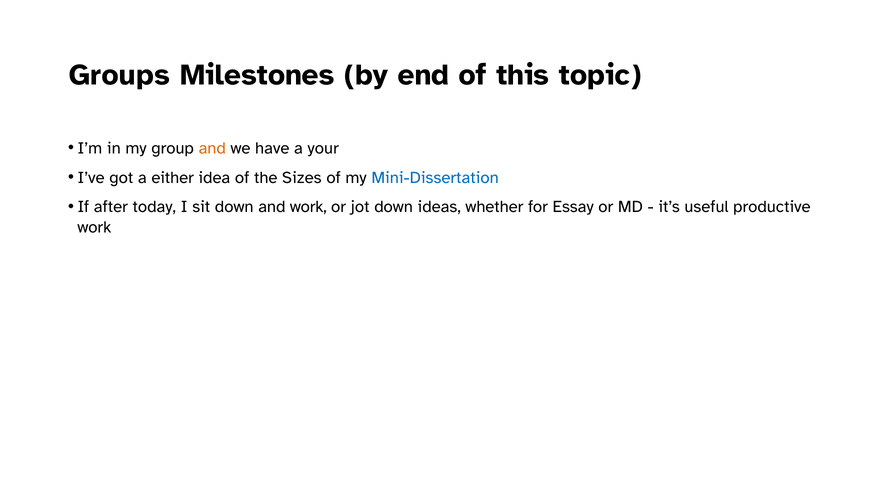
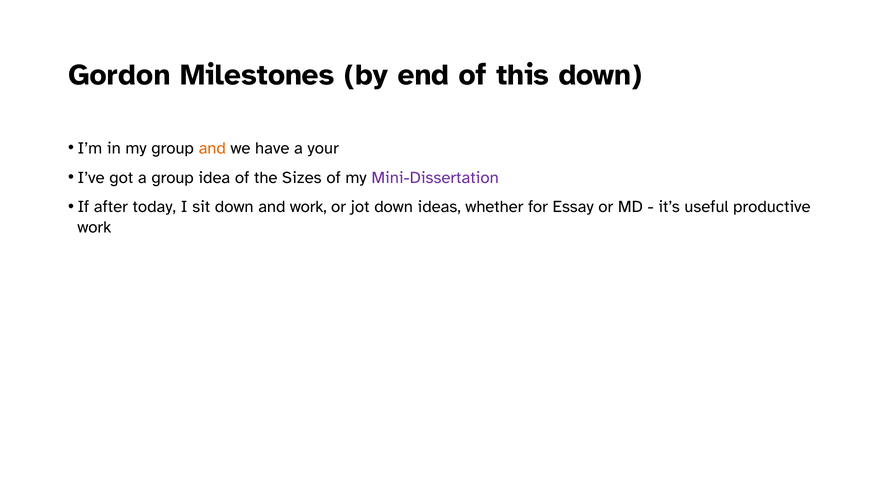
Groups: Groups -> Gordon (119, 75)
this topic: topic -> down (600, 75)
a either: either -> group (173, 177)
Mini-Dissertation colour: blue -> purple (435, 177)
